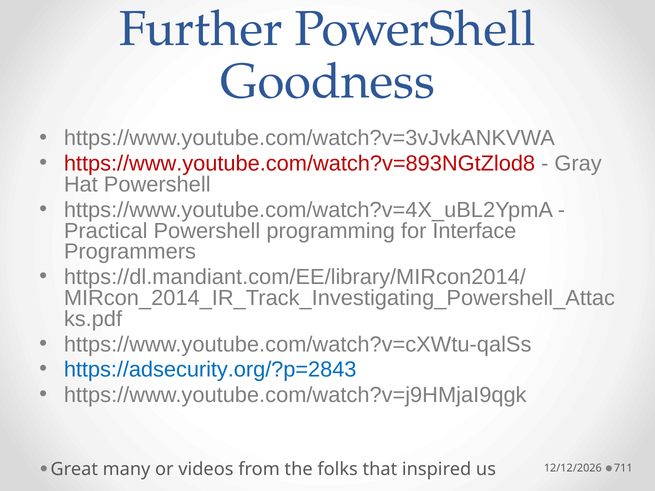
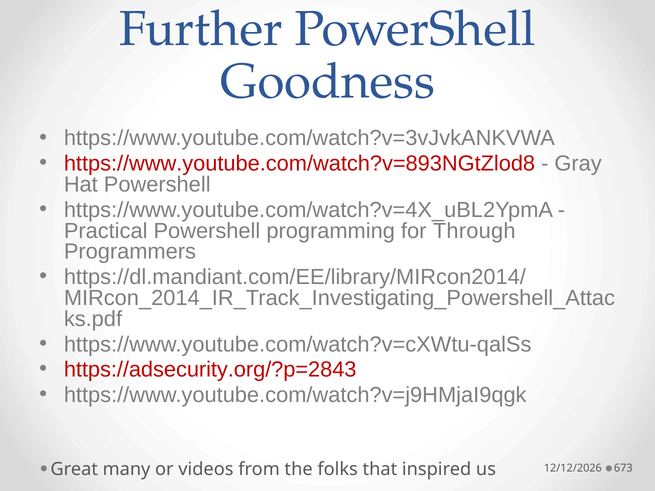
Interface: Interface -> Through (474, 231)
https://adsecurity.org/?p=2843 colour: blue -> red (210, 370)
711: 711 -> 673 (623, 468)
